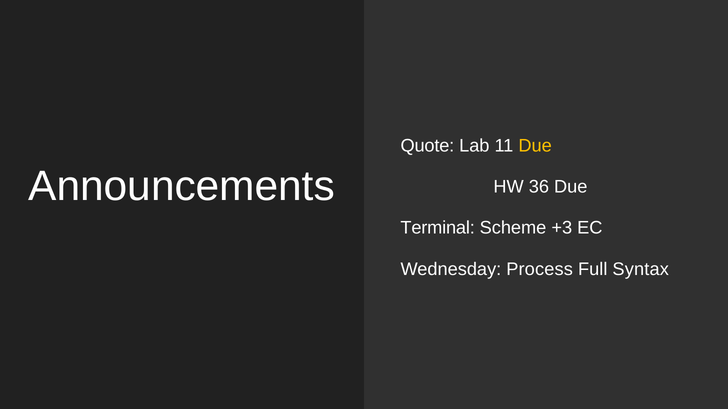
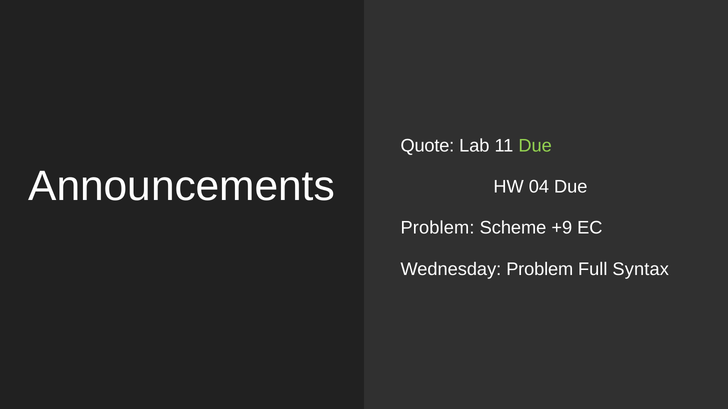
Due colour: yellow -> light green (535, 146)
36: 36 -> 04 (539, 187)
Terminal: Terminal -> Problem (437, 228)
+3: +3 -> +9 (562, 228)
Wednesday Process: Process -> Problem (540, 270)
